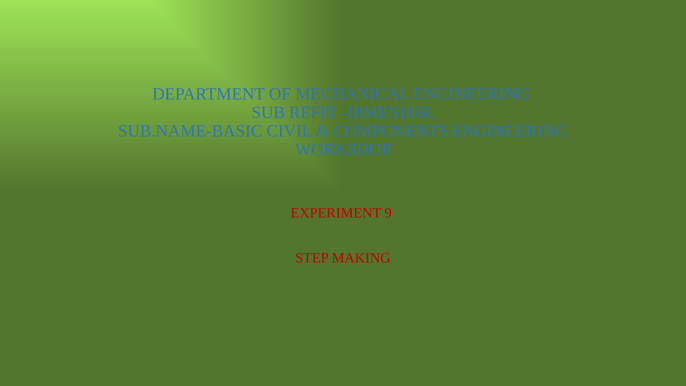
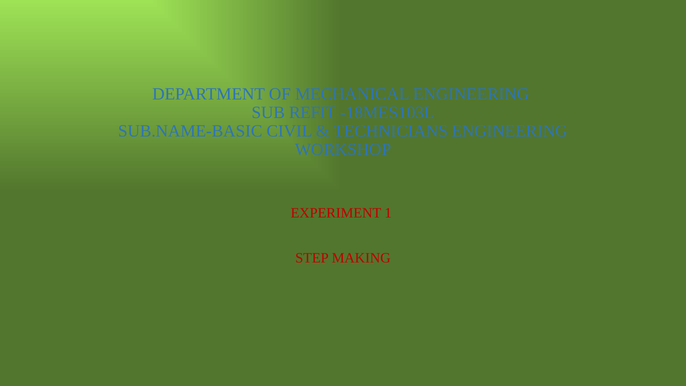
COMPONENTS: COMPONENTS -> TECHNICIANS (391, 131)
9: 9 -> 1 (388, 213)
